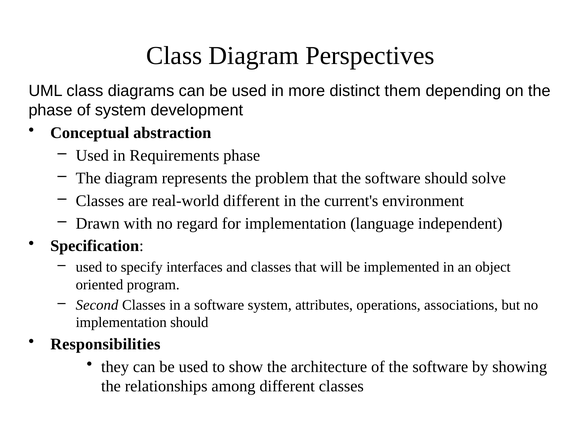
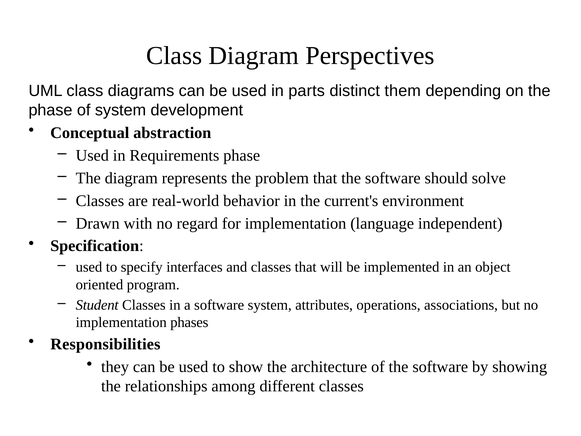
more: more -> parts (307, 91)
real-world different: different -> behavior (251, 201)
Second: Second -> Student (97, 305)
implementation should: should -> phases (189, 322)
